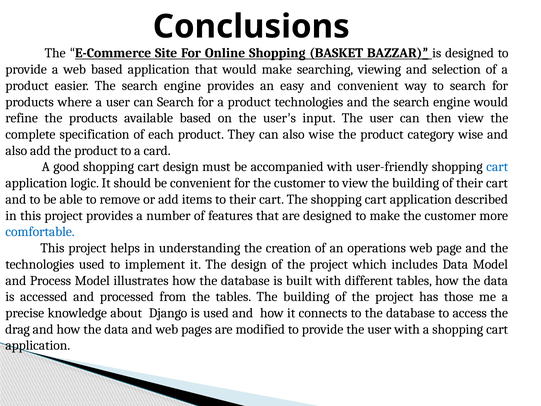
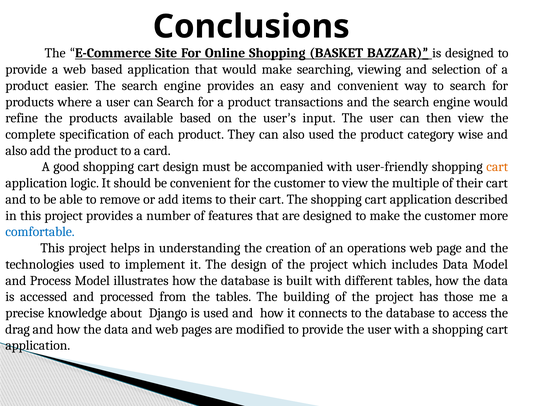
product technologies: technologies -> transactions (309, 102)
also wise: wise -> used (321, 134)
cart colour: blue -> orange (497, 167)
view the building: building -> multiple (416, 183)
